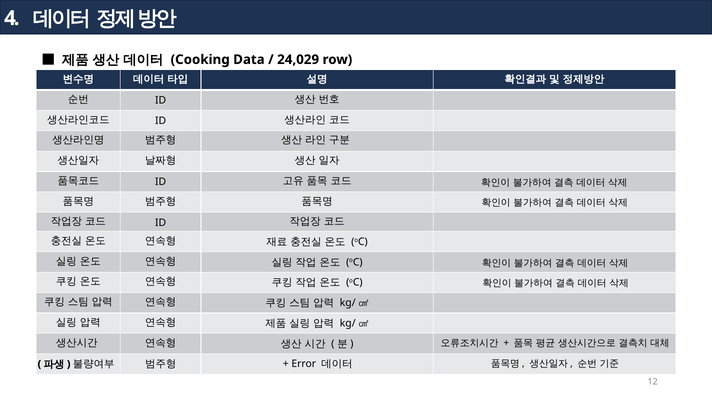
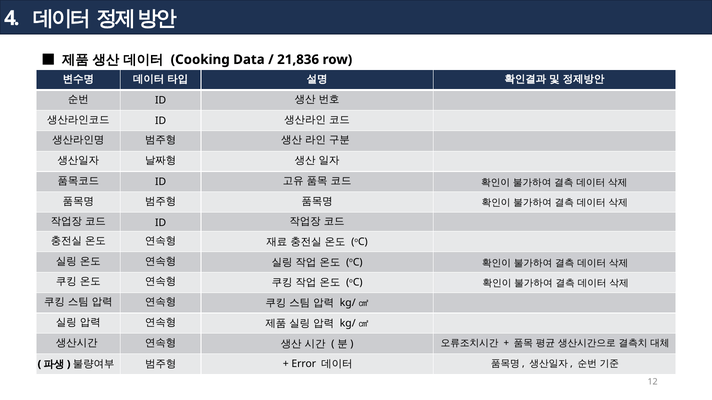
24,029: 24,029 -> 21,836 (298, 60)
